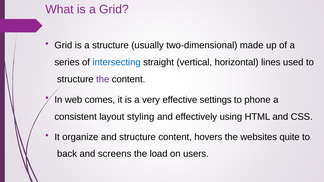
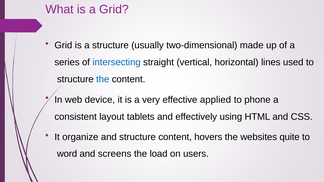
the colour: purple -> blue (103, 79)
comes: comes -> device (100, 100)
settings: settings -> applied (216, 100)
styling: styling -> tablets (141, 117)
back: back -> word (67, 154)
